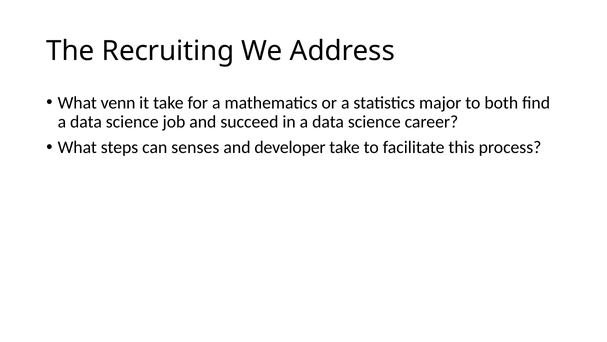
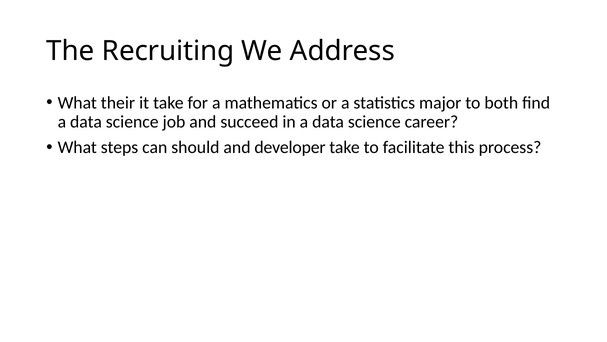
venn: venn -> their (118, 103)
senses: senses -> should (195, 147)
